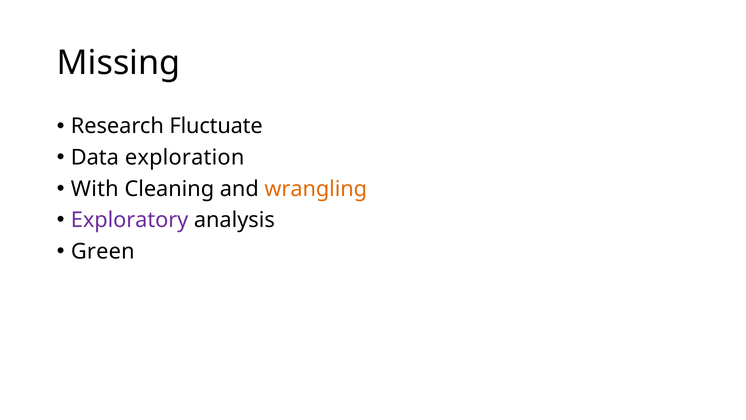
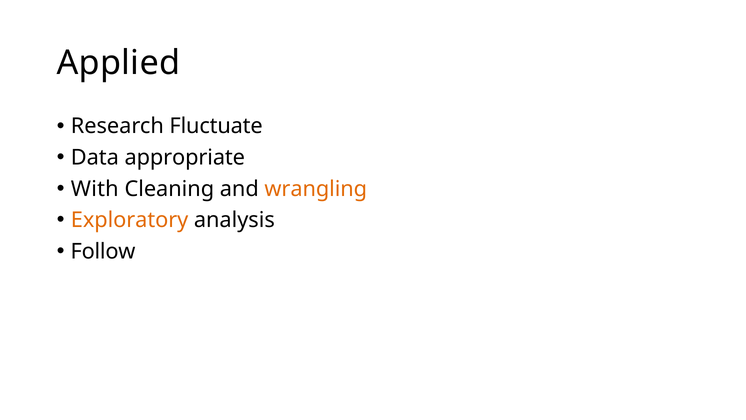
Missing: Missing -> Applied (118, 63)
exploration: exploration -> appropriate (185, 157)
Exploratory colour: purple -> orange (130, 220)
Green: Green -> Follow (103, 251)
